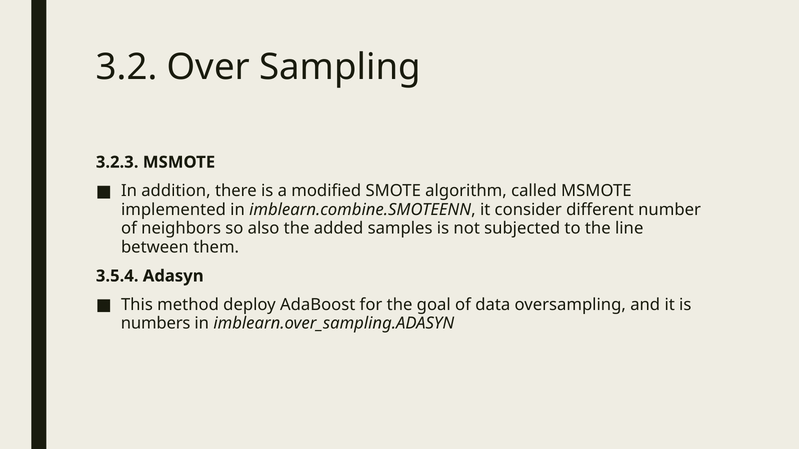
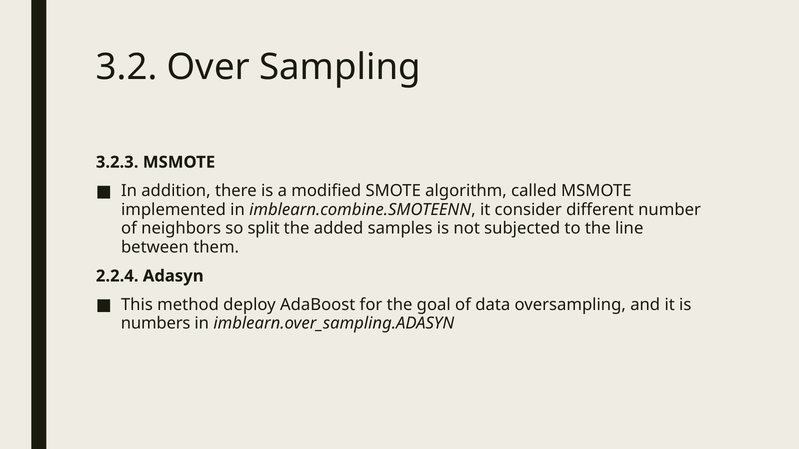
also: also -> split (264, 229)
3.5.4: 3.5.4 -> 2.2.4 (117, 276)
